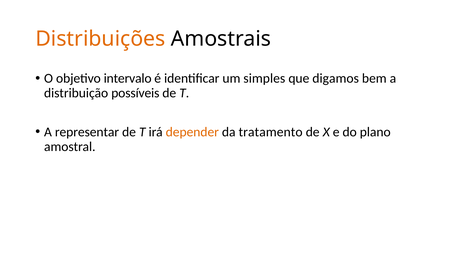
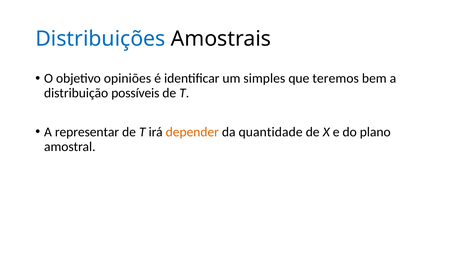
Distribuições colour: orange -> blue (100, 39)
intervalo: intervalo -> opiniões (128, 78)
digamos: digamos -> teremos (336, 78)
tratamento: tratamento -> quantidade (271, 132)
